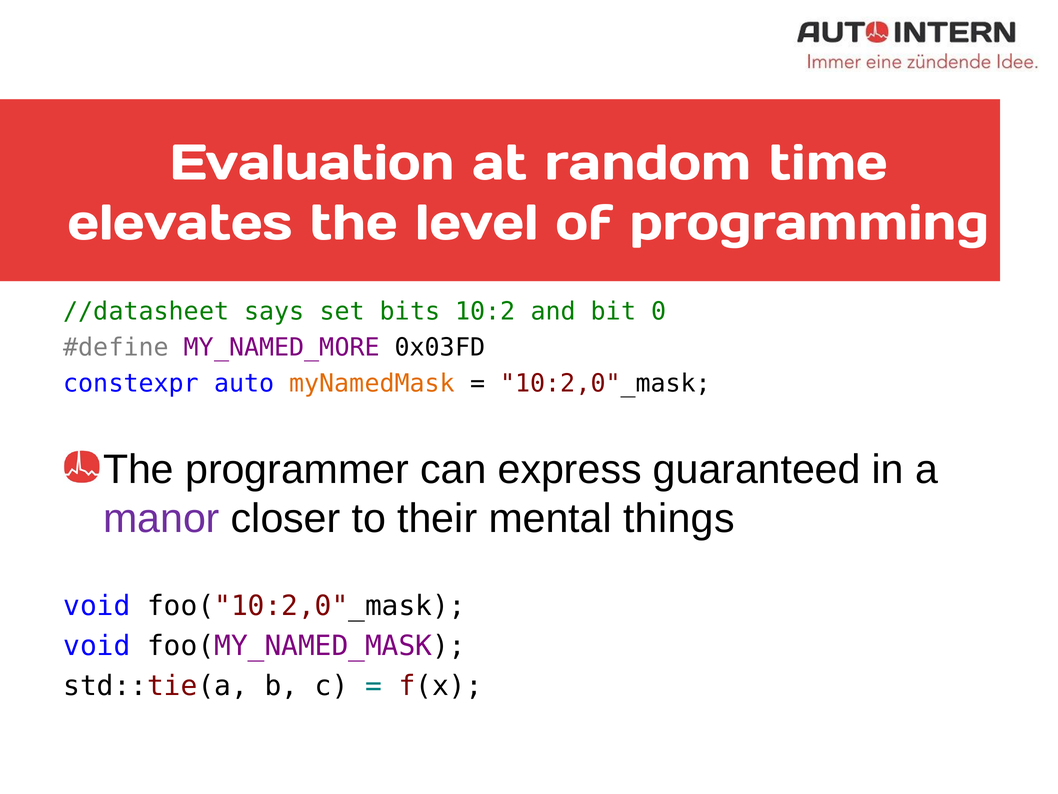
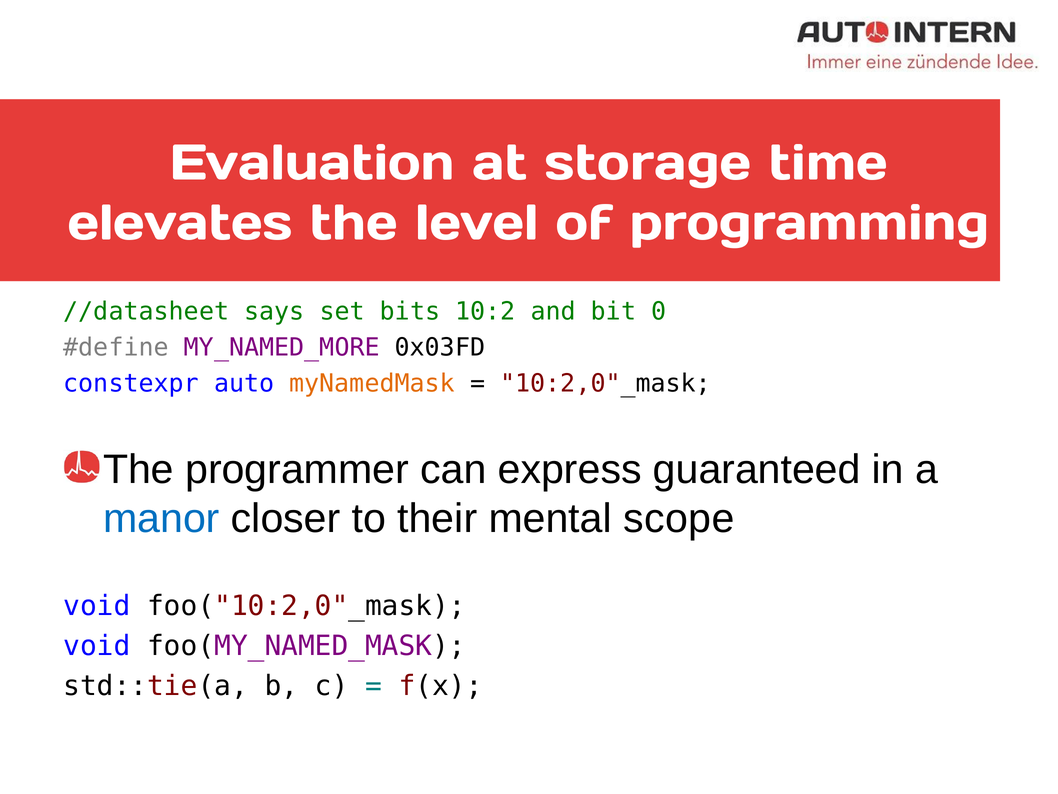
random: random -> storage (648, 163)
manor colour: purple -> blue (161, 519)
things: things -> scope (679, 519)
